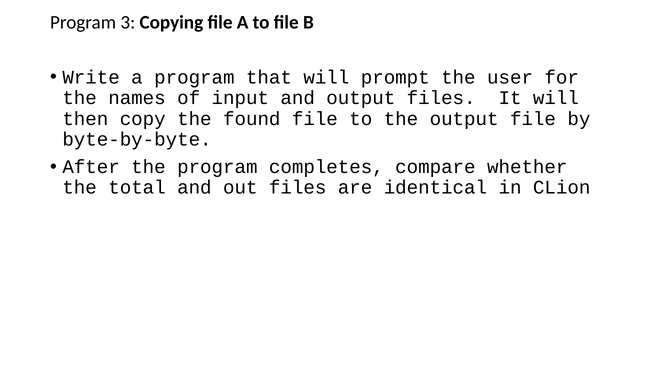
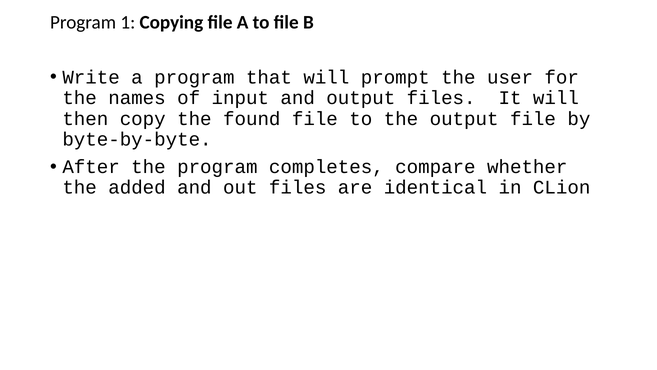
3: 3 -> 1 (128, 22)
total: total -> added (137, 187)
